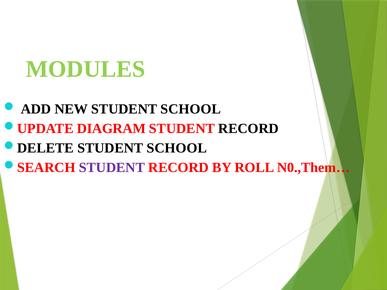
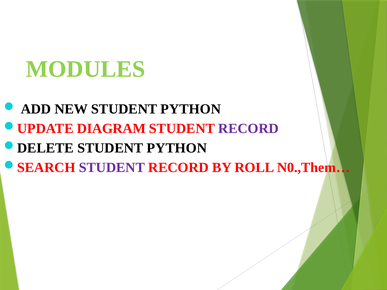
NEW STUDENT SCHOOL: SCHOOL -> PYTHON (191, 109)
RECORD colour: black -> purple (248, 129)
SCHOOL: SCHOOL -> PYTHON (177, 148)
